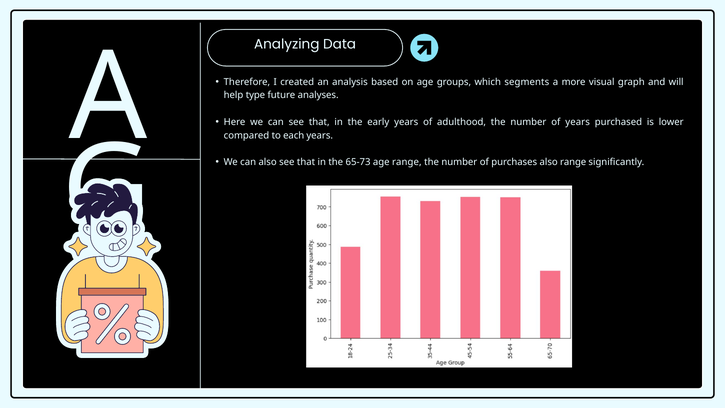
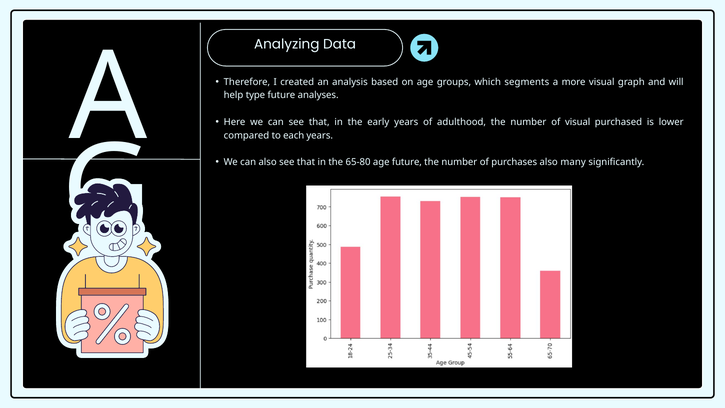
of years: years -> visual (578, 122)
65-73: 65-73 -> 65-80 (358, 162)
age range: range -> future (407, 162)
also range: range -> many (573, 162)
